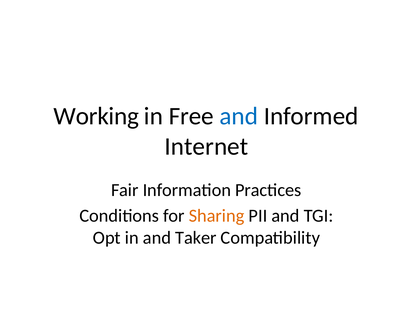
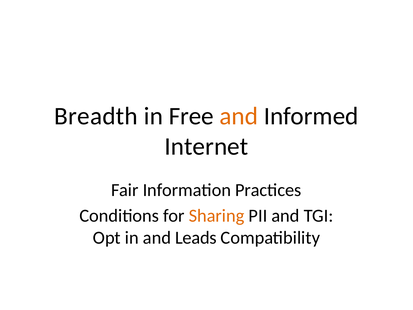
Working: Working -> Breadth (96, 116)
and colour: blue -> orange (239, 116)
Taker: Taker -> Leads (196, 238)
